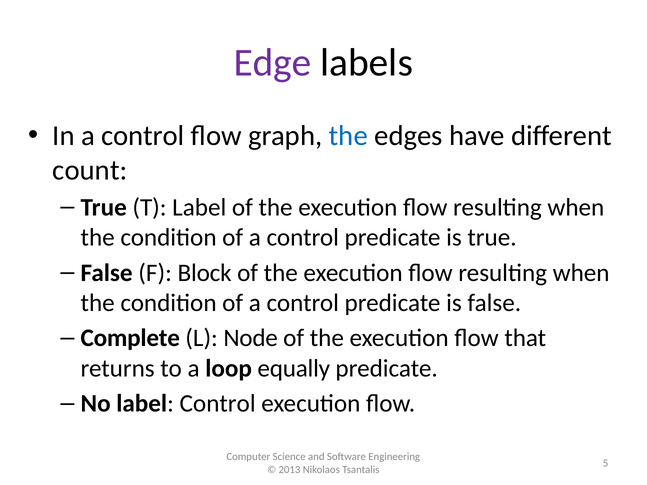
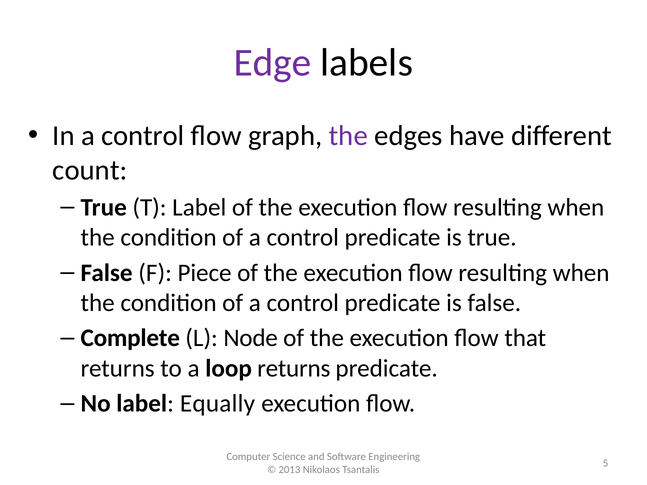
the colour: blue -> purple (348, 136)
Block: Block -> Piece (205, 273)
loop equally: equally -> returns (294, 369)
label Control: Control -> Equally (217, 404)
